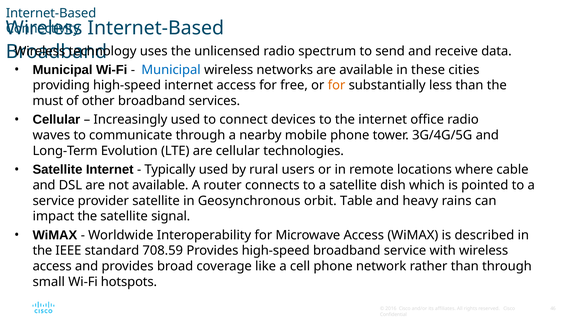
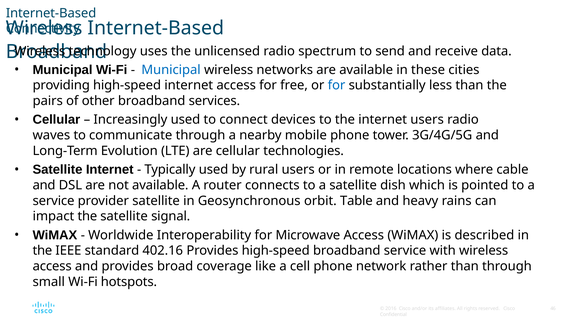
for colour: orange -> blue (337, 86)
must: must -> pairs (48, 101)
internet office: office -> users (427, 120)
708.59: 708.59 -> 402.16 (163, 251)
